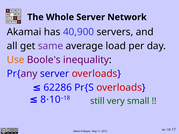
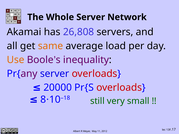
40,900: 40,900 -> 26,808 (79, 32)
same colour: purple -> orange (51, 46)
62286: 62286 -> 20000 (58, 88)
